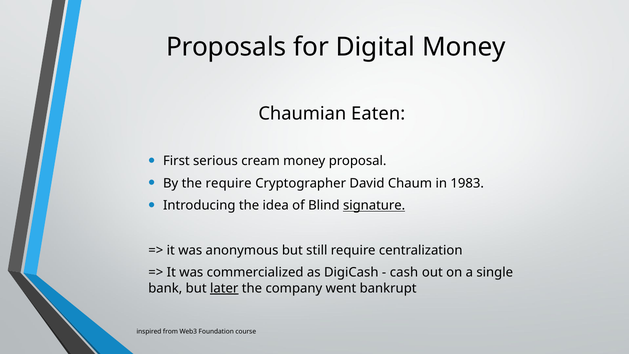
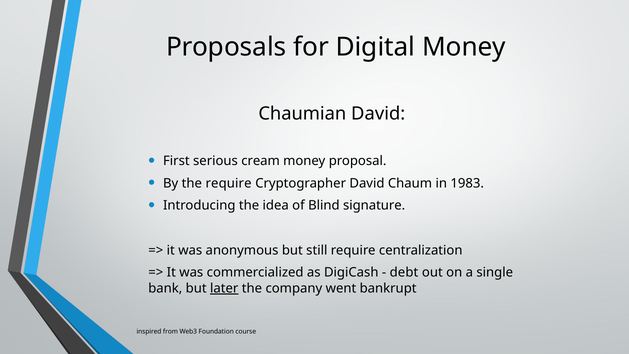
Chaumian Eaten: Eaten -> David (378, 113)
signature underline: present -> none (374, 205)
cash: cash -> debt (404, 272)
